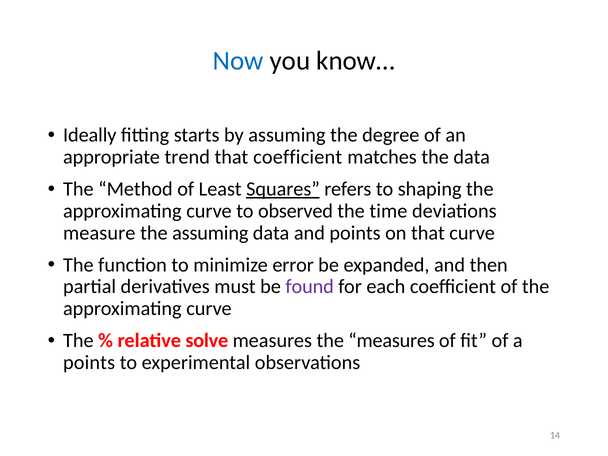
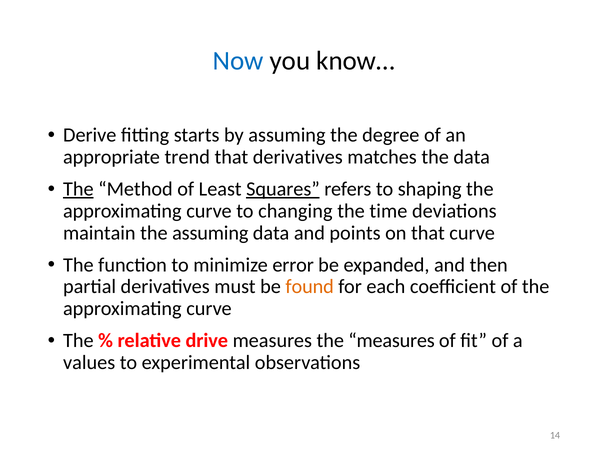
Ideally: Ideally -> Derive (90, 135)
that coefficient: coefficient -> derivatives (298, 157)
The underline: none -> present (78, 189)
observed: observed -> changing (295, 211)
measure: measure -> maintain (99, 233)
found colour: purple -> orange (310, 287)
solve: solve -> drive (207, 341)
points: points -> values (89, 363)
